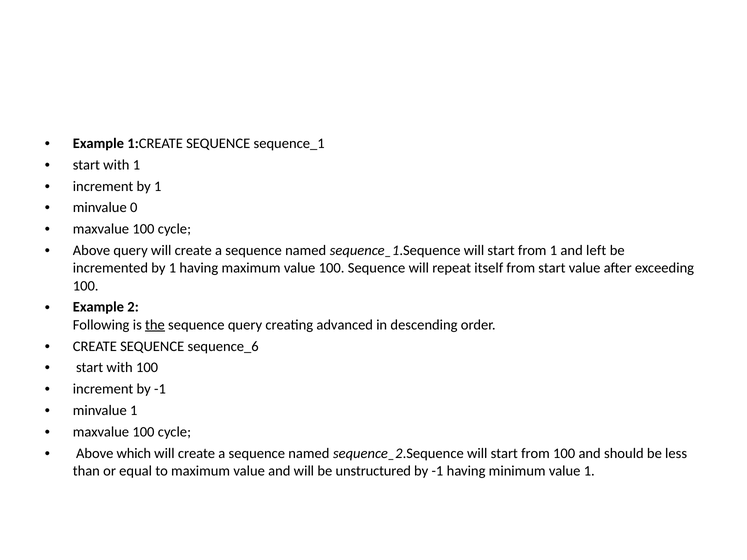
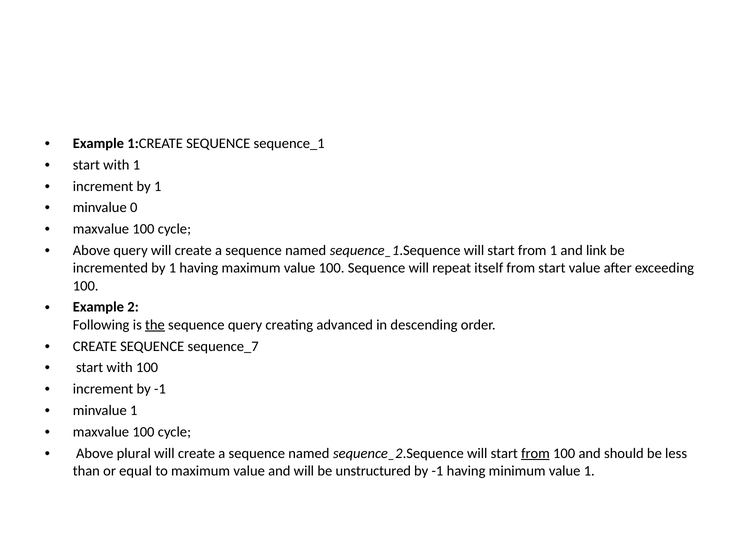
left: left -> link (596, 251)
sequence_6: sequence_6 -> sequence_7 (223, 346)
which: which -> plural (134, 453)
from underline: none -> present (535, 453)
